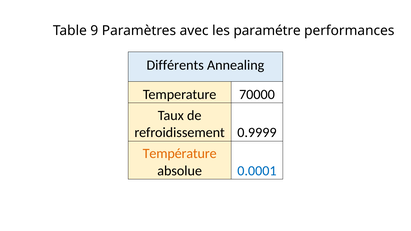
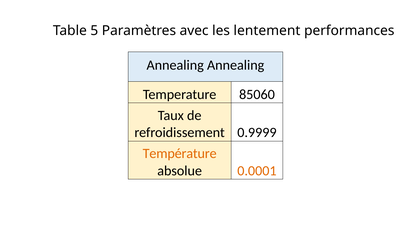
9: 9 -> 5 (94, 31)
paramétre: paramétre -> lentement (267, 31)
Différents: Différents -> Annealing (175, 65)
70000: 70000 -> 85060 (257, 94)
0.0001 colour: blue -> orange (257, 171)
